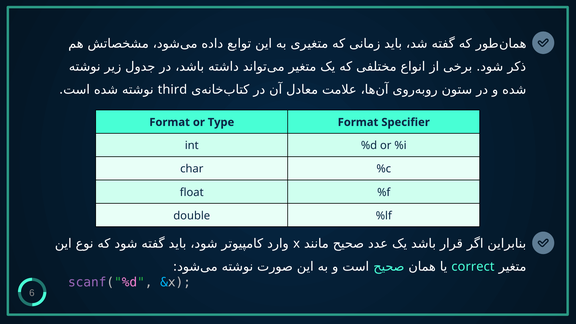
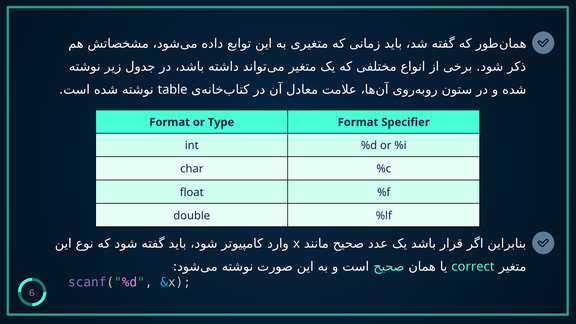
third: third -> table (173, 90)
